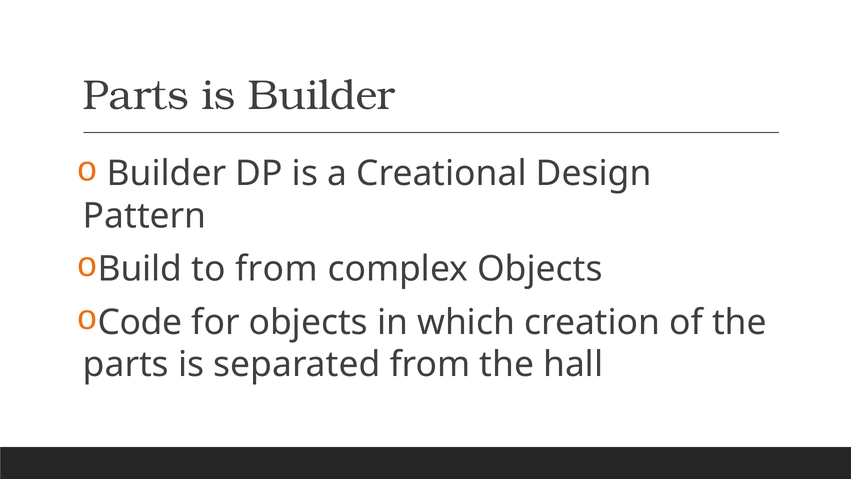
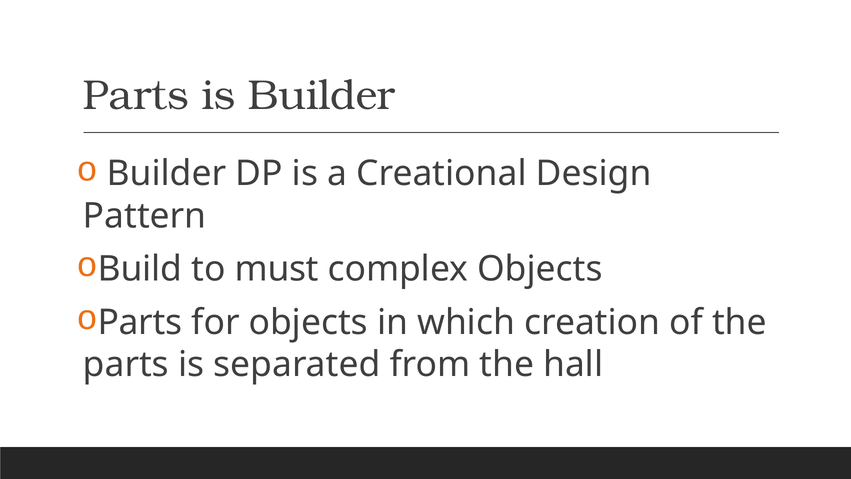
to from: from -> must (277, 269)
Code: Code -> Parts (140, 322)
